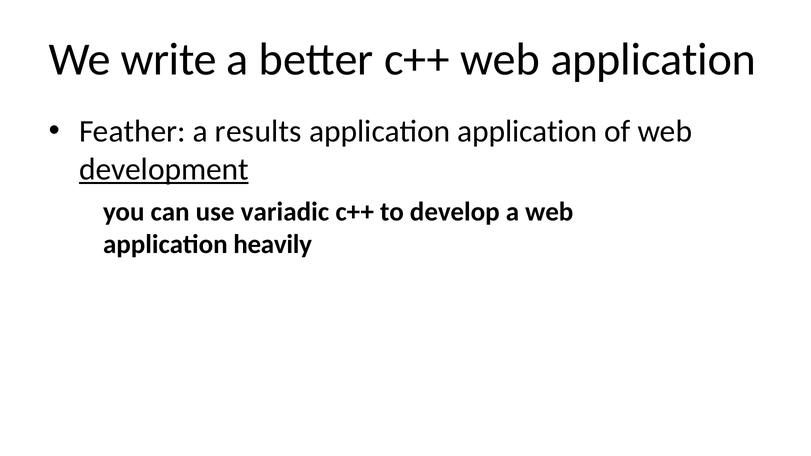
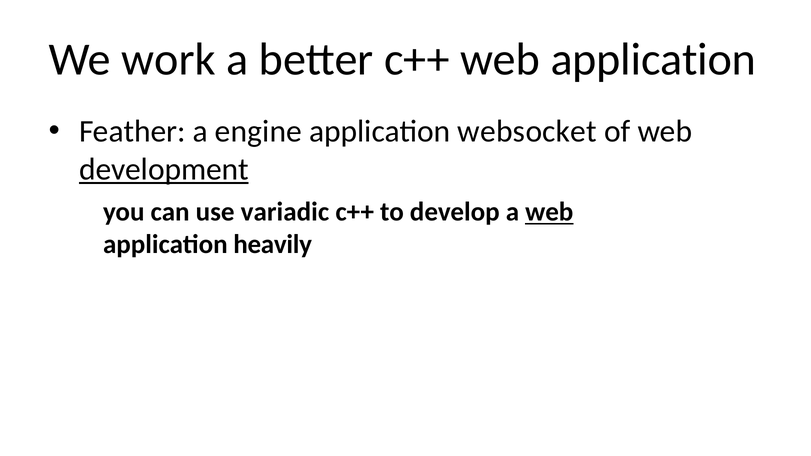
write: write -> work (169, 59)
results: results -> engine (258, 132)
application application: application -> websocket (527, 132)
web underline: none -> present (549, 212)
